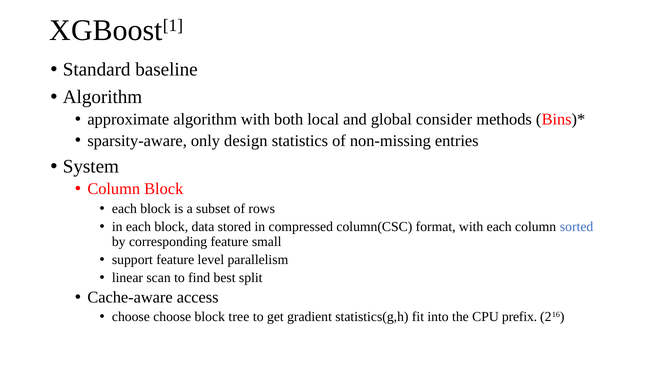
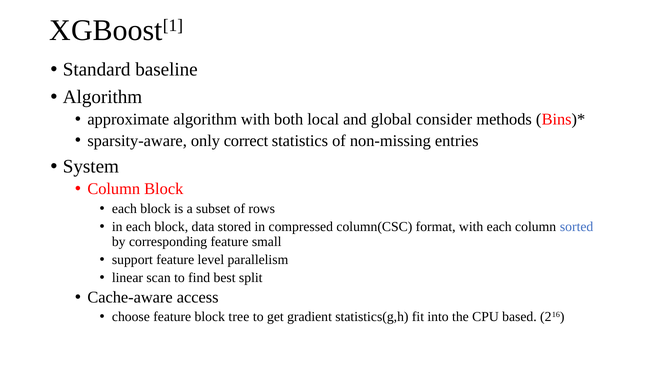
design: design -> correct (246, 141)
choose choose: choose -> feature (172, 317)
prefix: prefix -> based (519, 317)
